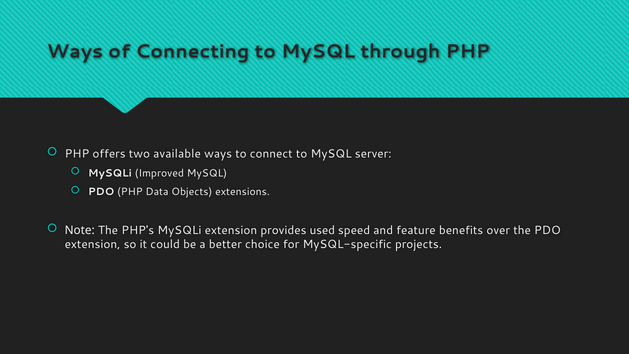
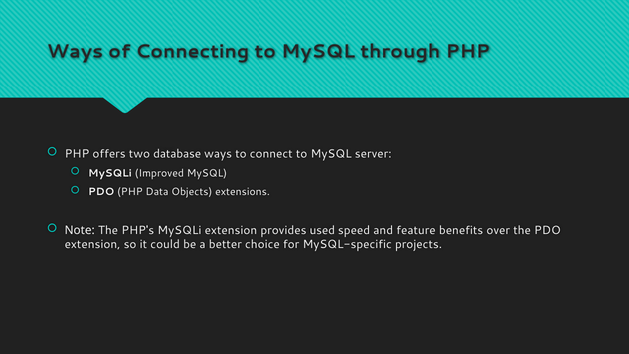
available: available -> database (177, 154)
